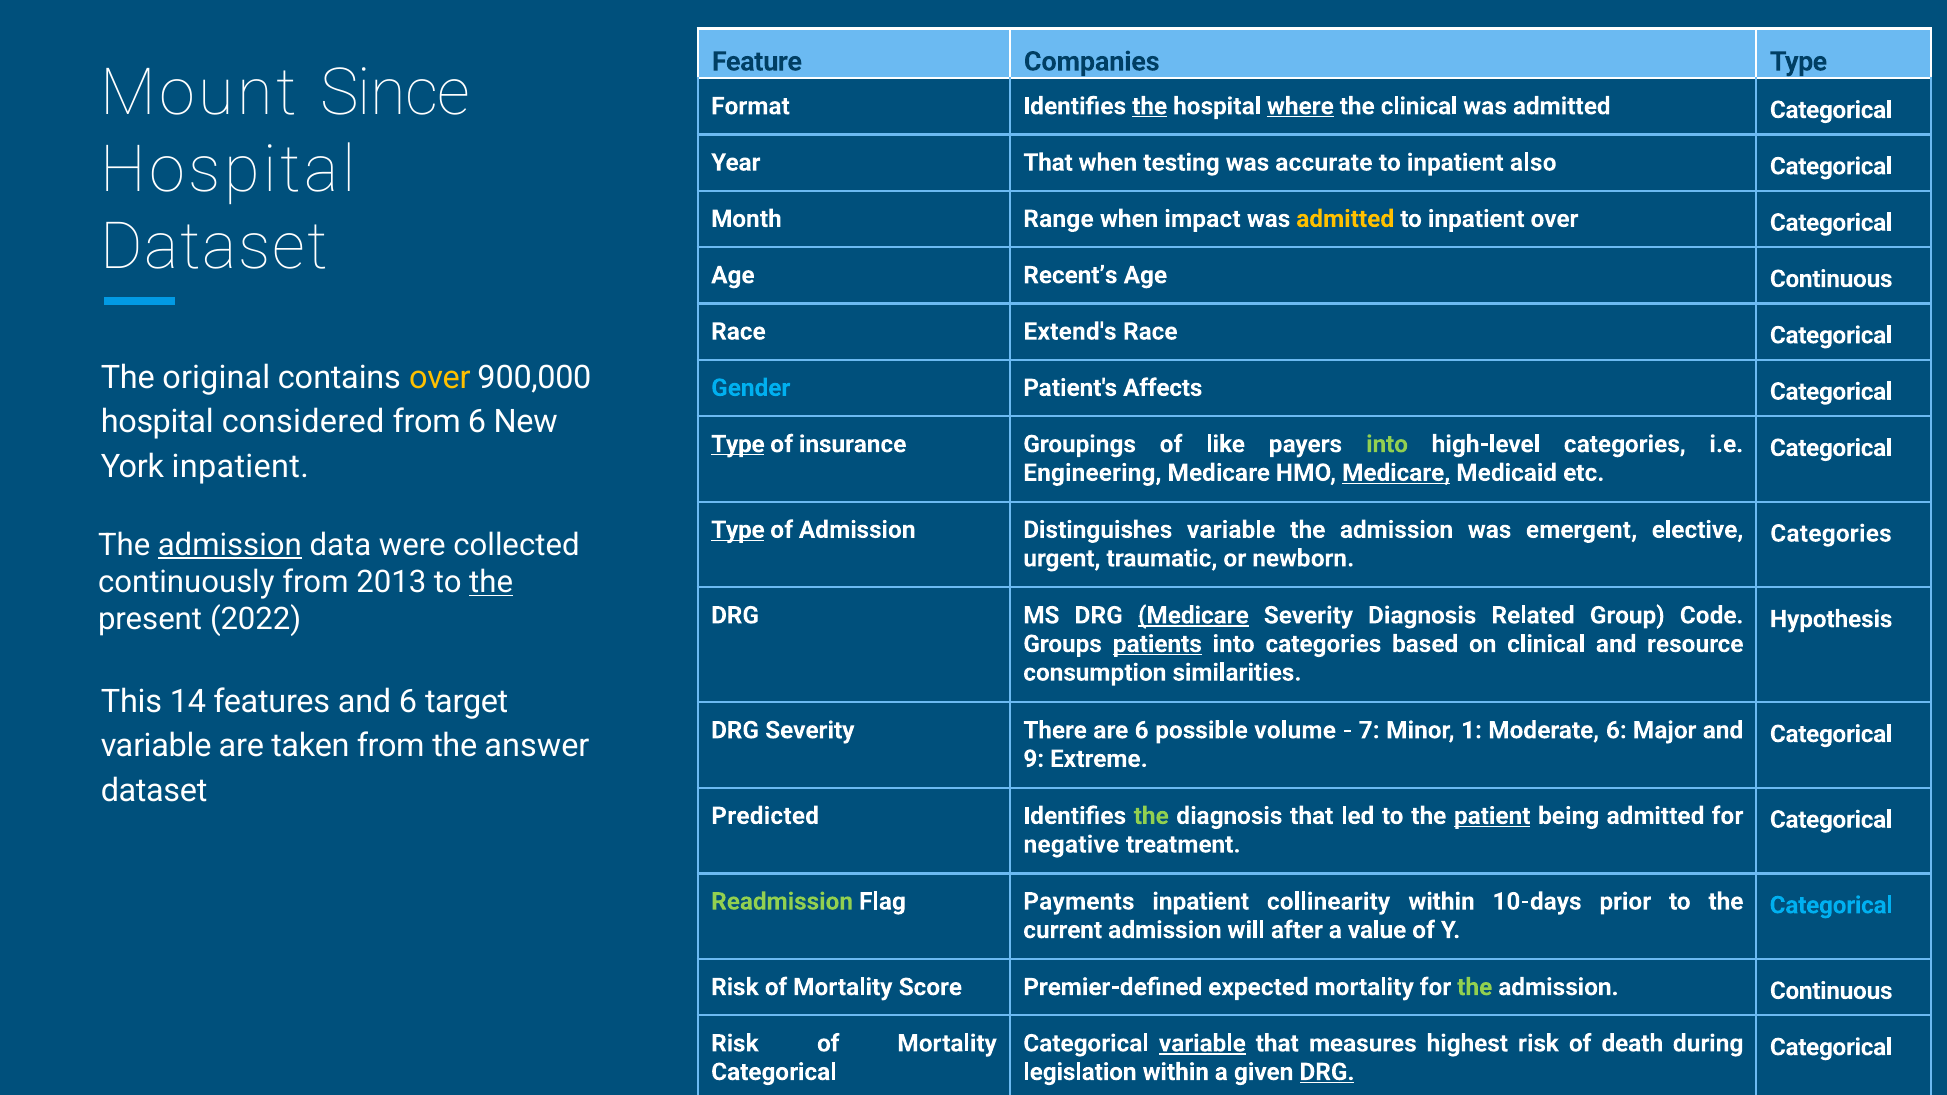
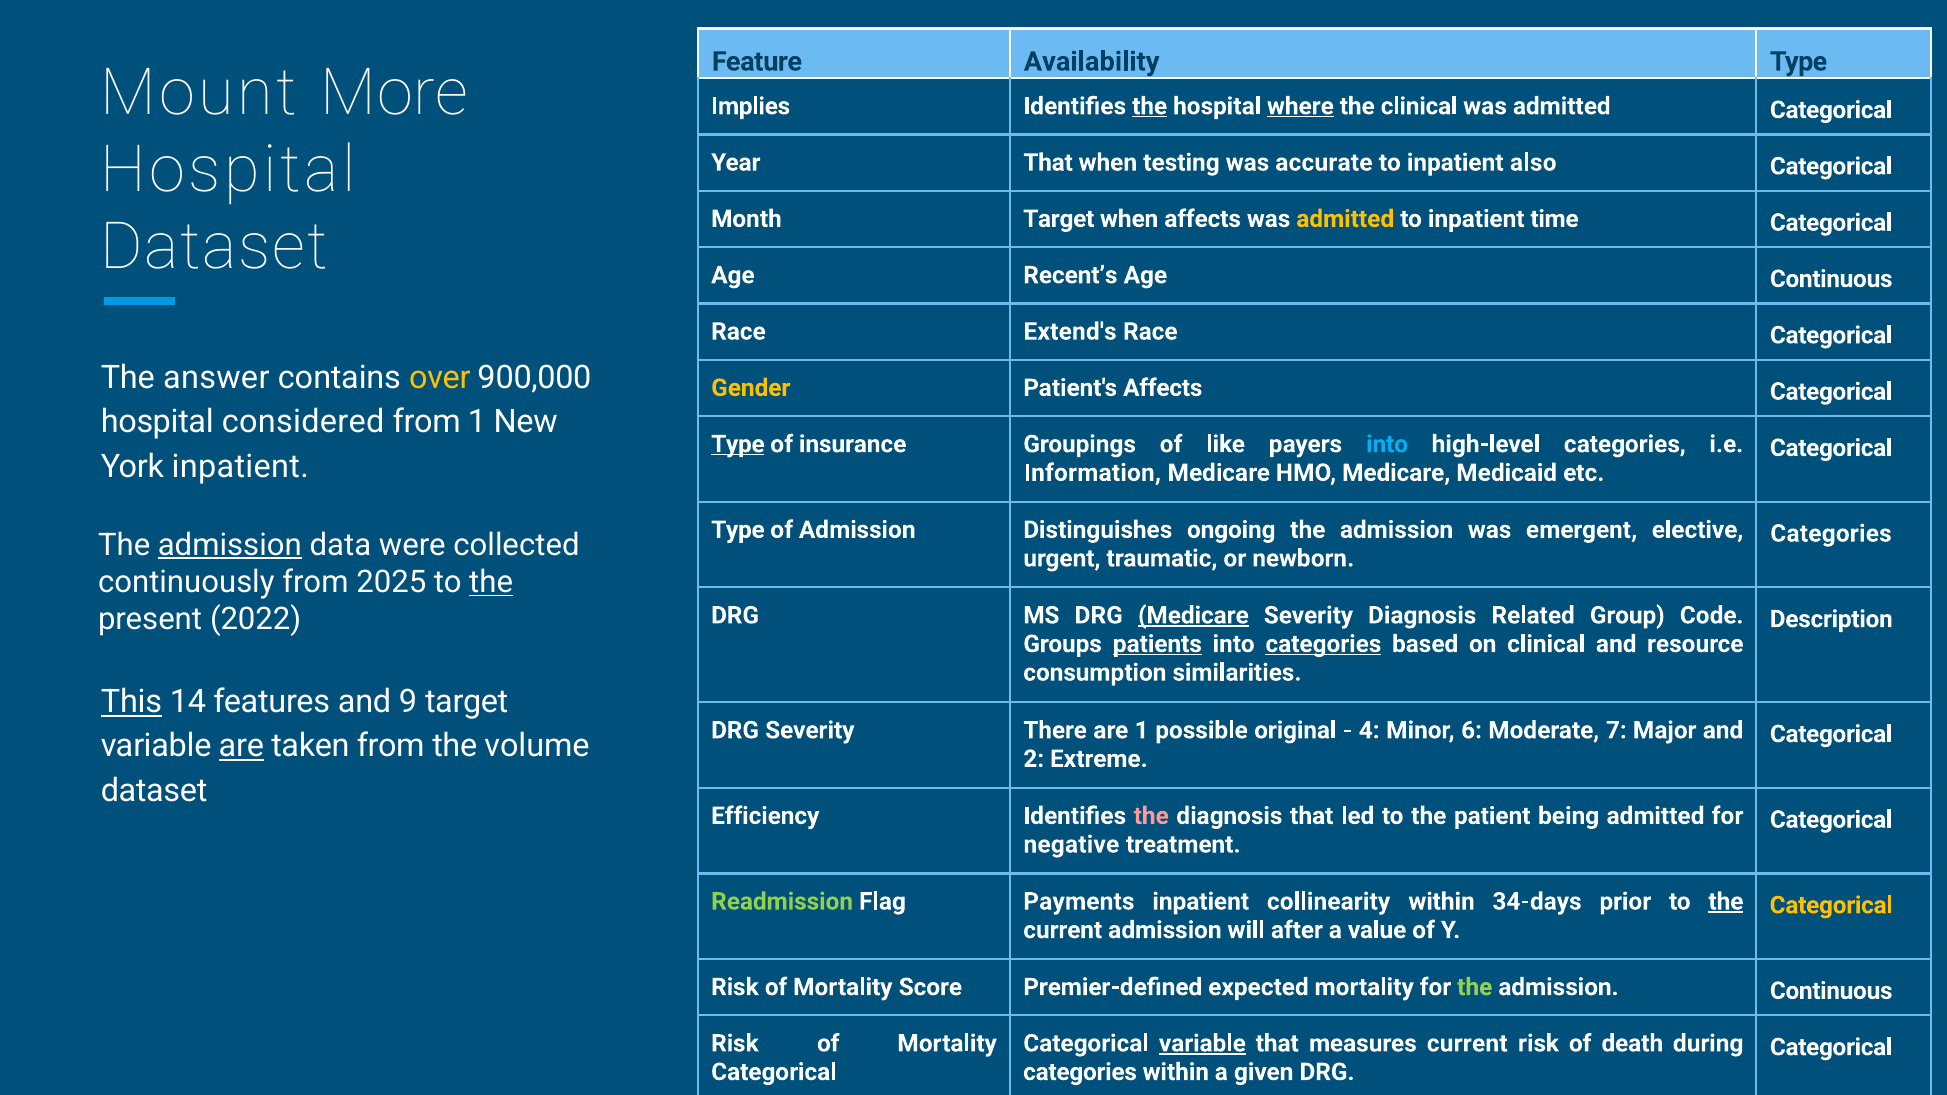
Companies: Companies -> Availability (1092, 62)
Since: Since -> More (395, 93)
Format: Format -> Implies (751, 106)
Month Range: Range -> Target (1059, 219)
when impact: impact -> affects (1203, 219)
inpatient over: over -> time (1555, 219)
original: original -> answer (216, 378)
Gender colour: light blue -> yellow (751, 388)
from 6: 6 -> 1 (477, 422)
into colour: light green -> light blue (1387, 444)
Engineering: Engineering -> Information (1092, 473)
Medicare underline: present -> none (1396, 473)
Type underline: present -> none (738, 530)
Distinguishes variable: variable -> ongoing (1231, 530)
2013: 2013 -> 2025 (391, 582)
Hypothesis: Hypothesis -> Description (1831, 619)
categories underline: none -> present (1323, 644)
This underline: none -> present (132, 702)
and 6: 6 -> 9 (408, 702)
are 6: 6 -> 1 (1142, 730)
volume: volume -> original (1295, 730)
7: 7 -> 4 (1369, 730)
1: 1 -> 6 (1472, 730)
Moderate 6: 6 -> 7 (1616, 730)
are underline: none -> present (241, 746)
answer: answer -> volume (537, 746)
9: 9 -> 2 (1034, 759)
Predicted: Predicted -> Efficiency (765, 816)
the colour: light green -> pink (1151, 816)
patient underline: present -> none (1492, 816)
10-days: 10-days -> 34-days (1537, 902)
the underline: none -> present (1726, 902)
Categorical colour: light blue -> yellow (1831, 905)
measures highest: highest -> current (1467, 1044)
legislation: legislation -> categories (1080, 1072)
DRG underline: present -> none (1327, 1072)
